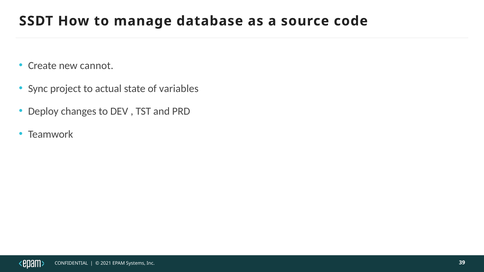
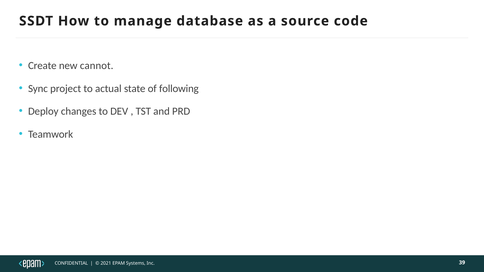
variables: variables -> following (179, 89)
